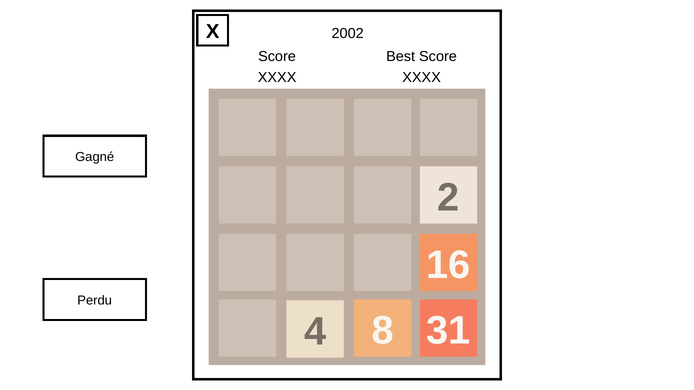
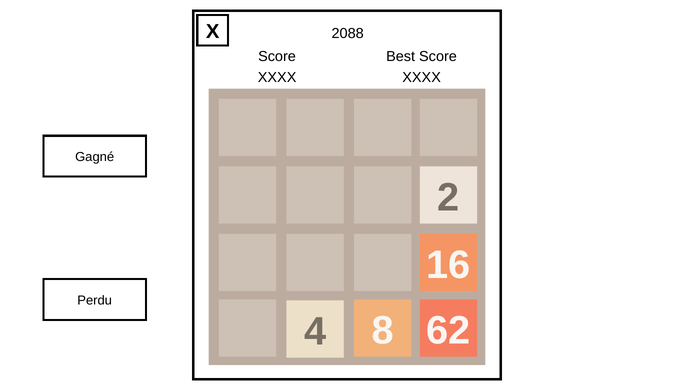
2002: 2002 -> 2088 (348, 34)
31: 31 -> 62 (448, 331)
